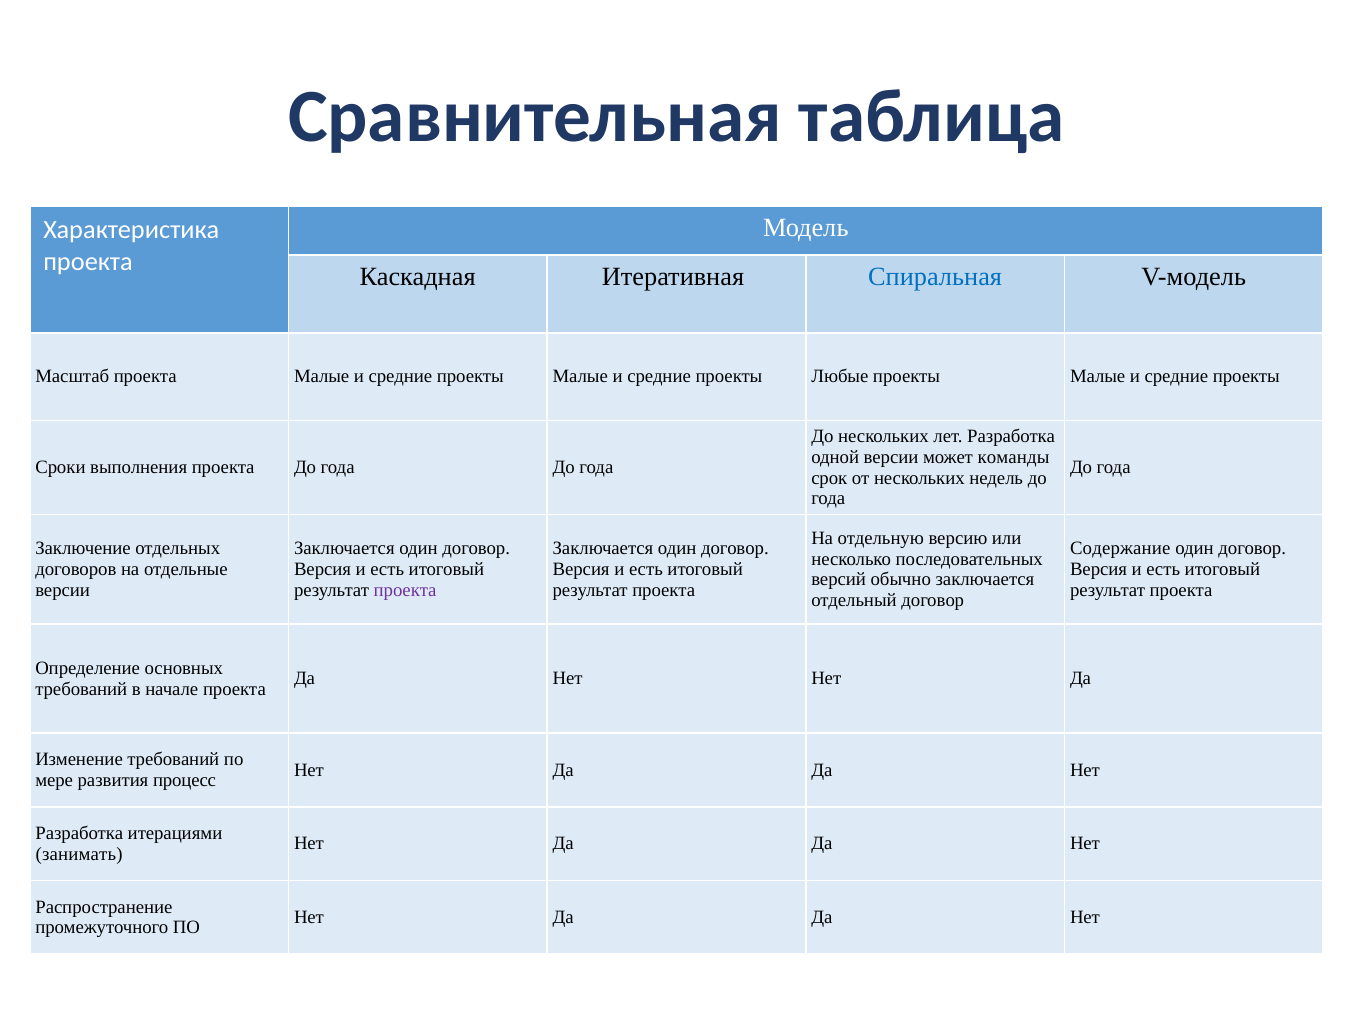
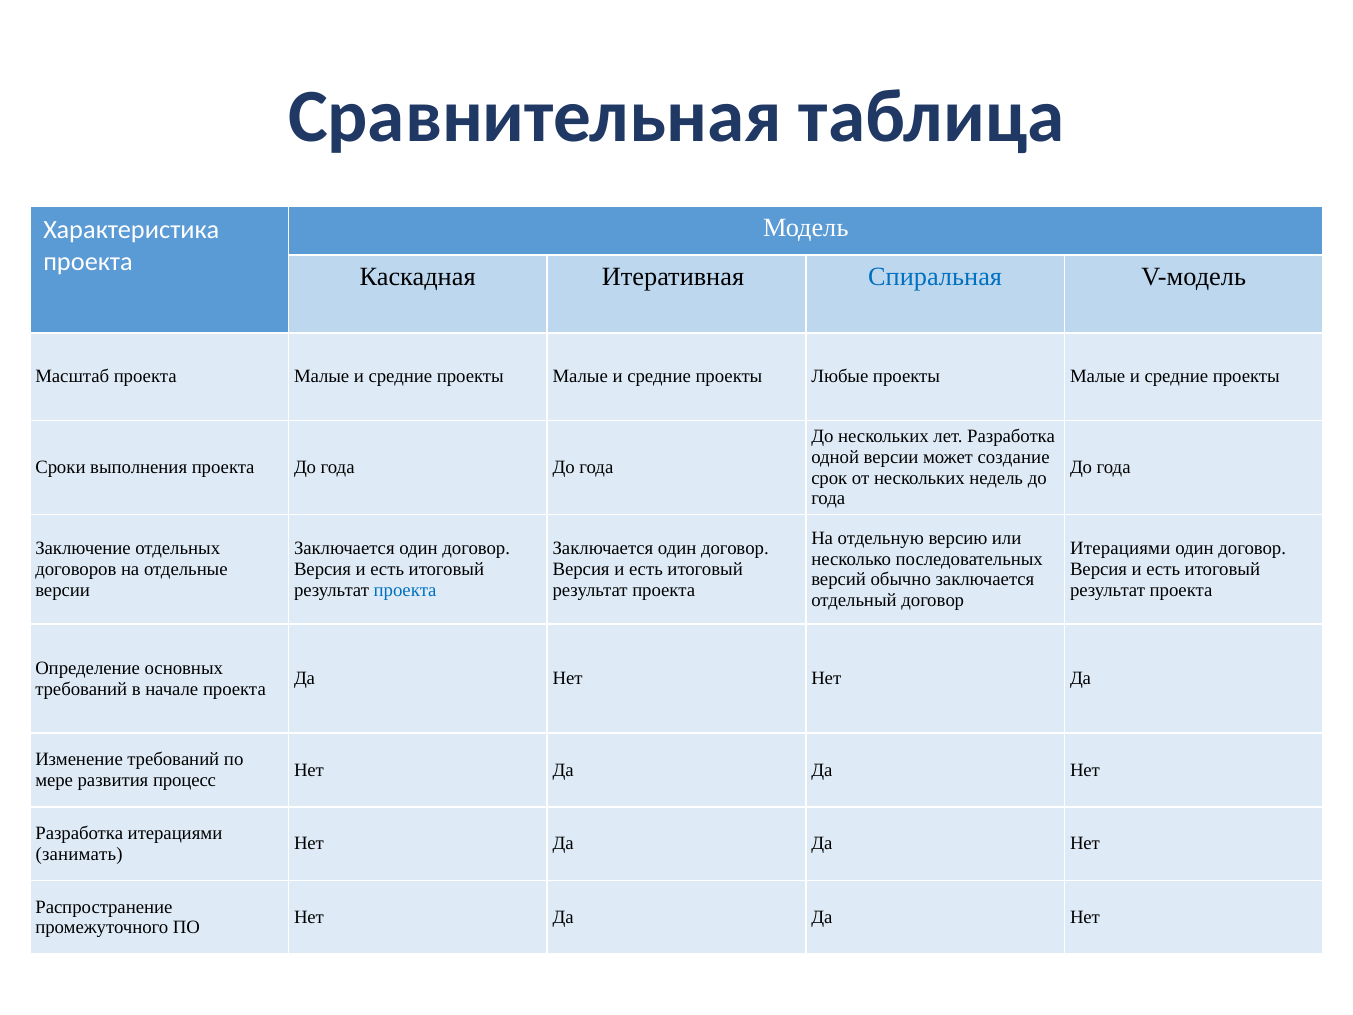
команды: команды -> создание (1014, 457)
Содержание: Содержание -> Итерациями (1120, 548)
проекта colour: purple -> blue (405, 590)
